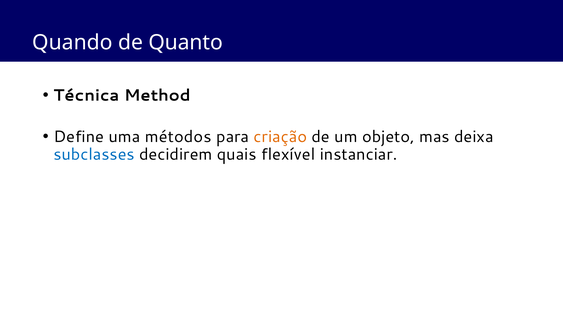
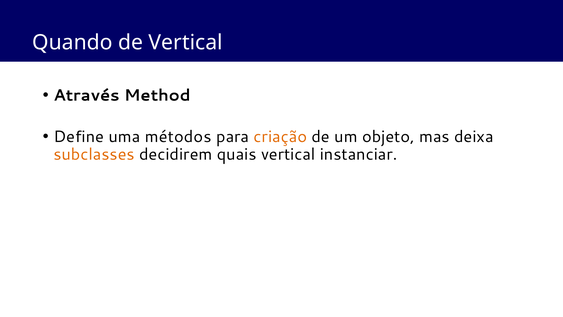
de Quanto: Quanto -> Vertical (186, 43)
Técnica: Técnica -> Através (87, 95)
subclasses colour: blue -> orange (94, 154)
quais flexível: flexível -> vertical (288, 154)
